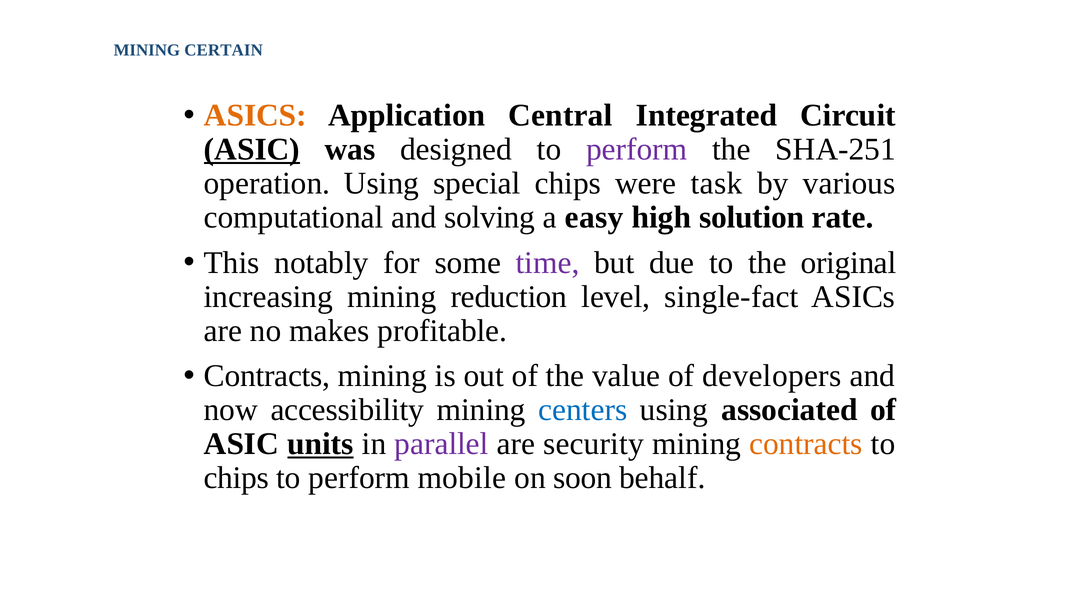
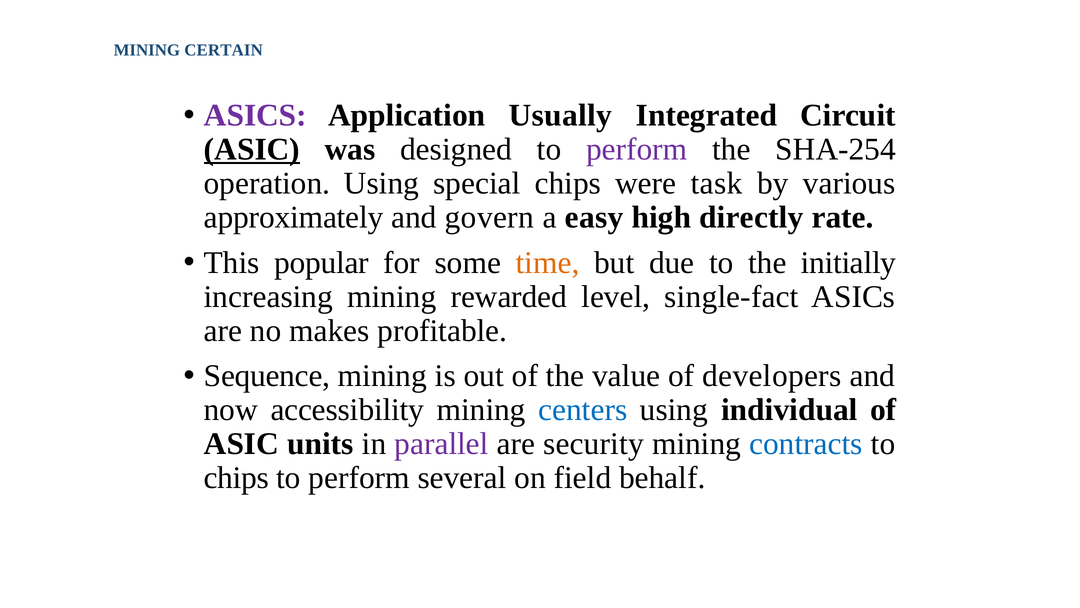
ASICS colour: orange -> purple (255, 115)
Central: Central -> Usually (560, 115)
SHA-251: SHA-251 -> SHA-254 (836, 149)
computational: computational -> approximately (294, 217)
solving: solving -> govern (489, 217)
solution: solution -> directly (751, 217)
notably: notably -> popular (322, 262)
time colour: purple -> orange (548, 262)
original: original -> initially (849, 262)
reduction: reduction -> rewarded (509, 296)
Contracts: Contracts -> Sequence (267, 376)
associated: associated -> individual (789, 410)
units underline: present -> none (320, 443)
contracts colour: orange -> blue (806, 443)
mobile: mobile -> several (462, 477)
soon: soon -> field (582, 477)
